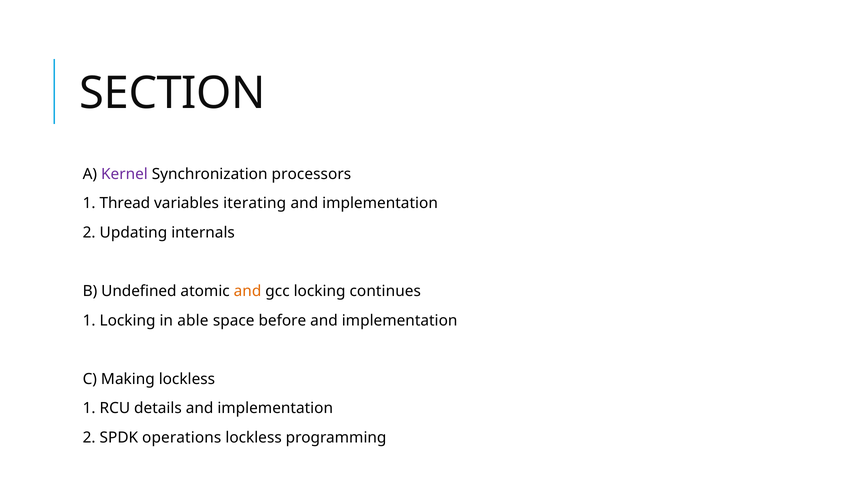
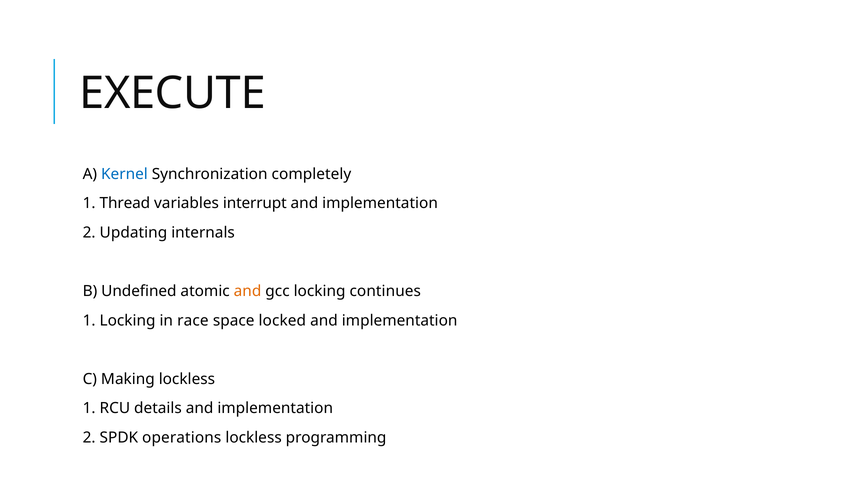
SECTION: SECTION -> EXECUTE (173, 93)
Kernel colour: purple -> blue (124, 174)
processors: processors -> completely (311, 174)
iterating: iterating -> interrupt (255, 204)
able: able -> race (193, 321)
before: before -> locked (282, 321)
